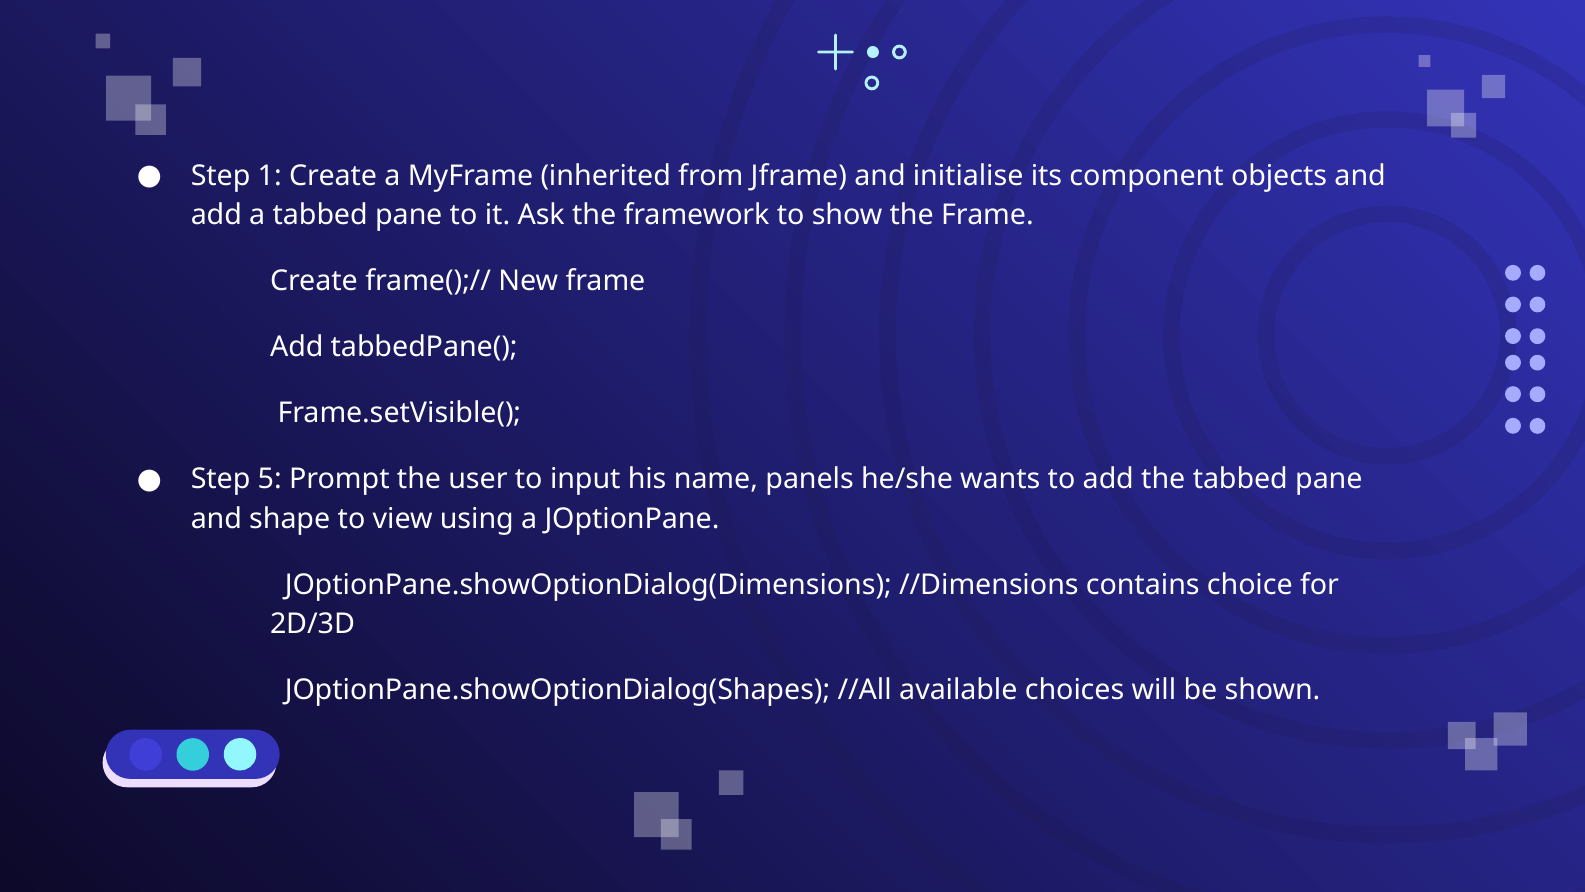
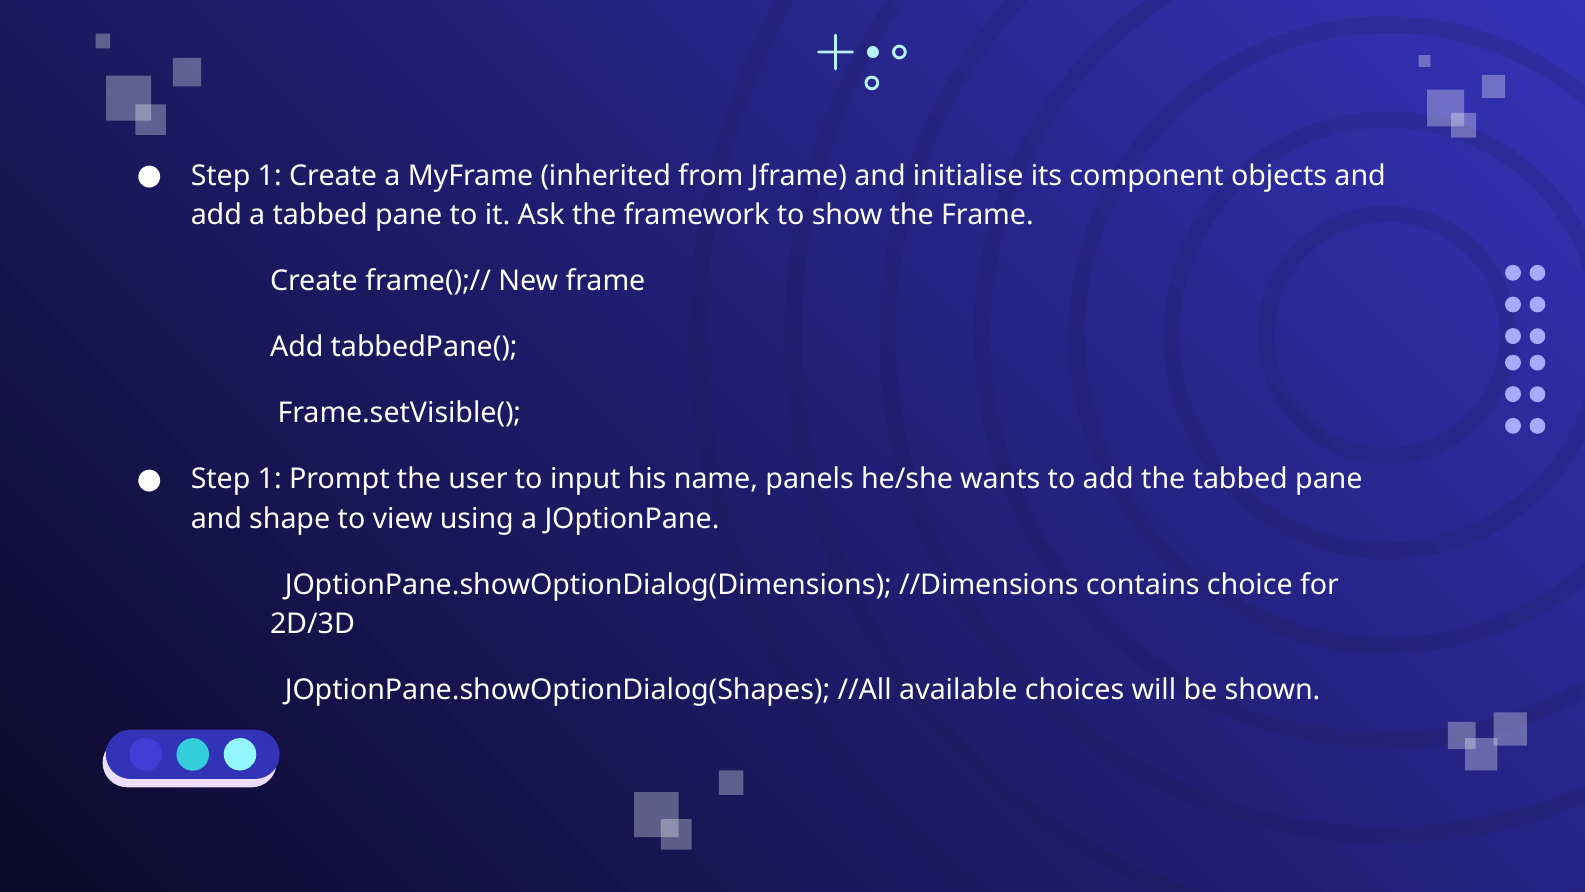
5: 5 -> 1 (270, 479)
